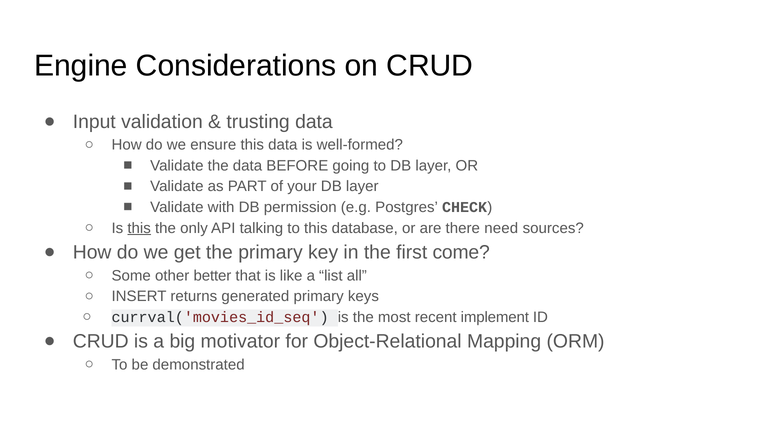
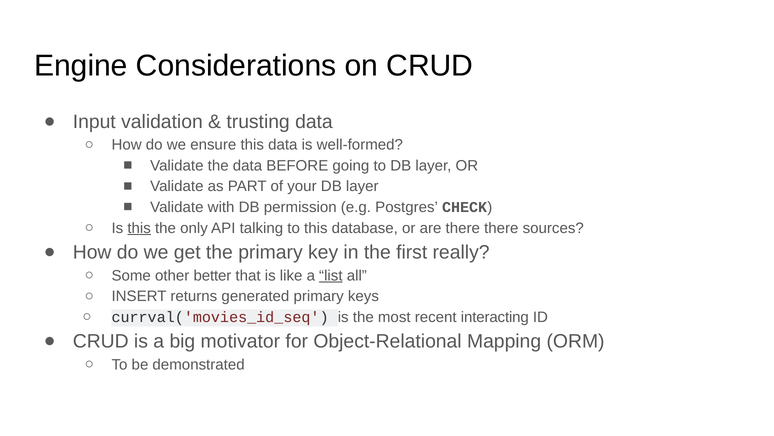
there need: need -> there (501, 228)
come: come -> really (461, 252)
list underline: none -> present (331, 275)
implement: implement -> interacting (495, 317)
